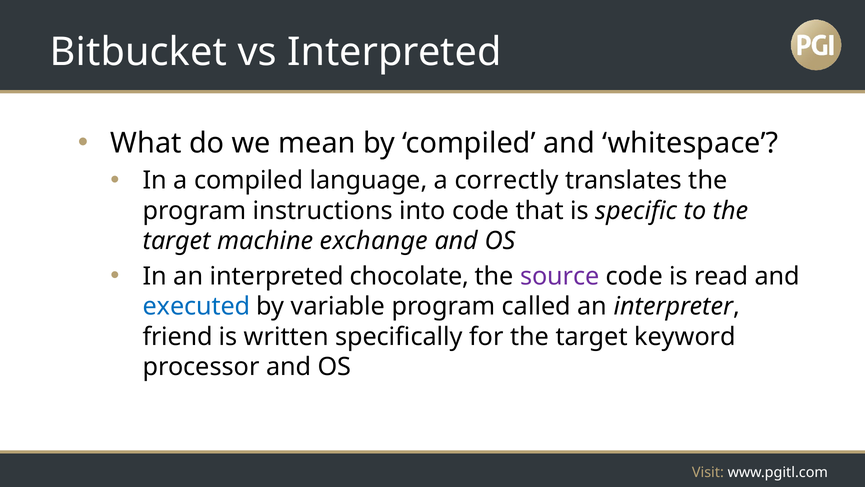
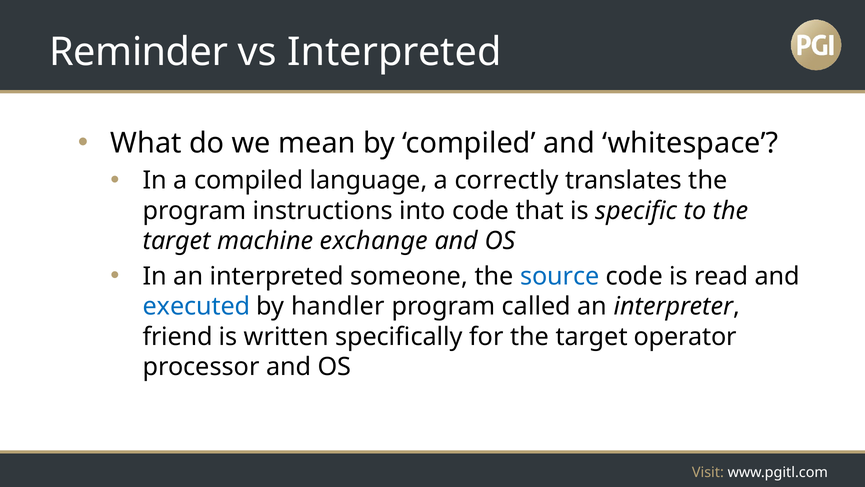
Bitbucket: Bitbucket -> Reminder (139, 52)
chocolate: chocolate -> someone (409, 276)
source colour: purple -> blue (560, 276)
variable: variable -> handler (338, 306)
keyword: keyword -> operator (685, 337)
